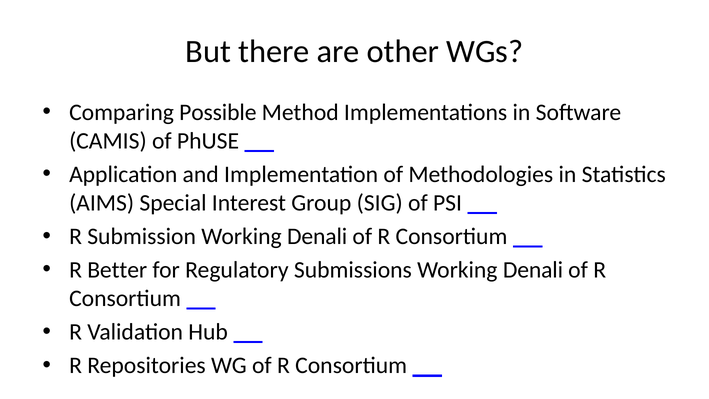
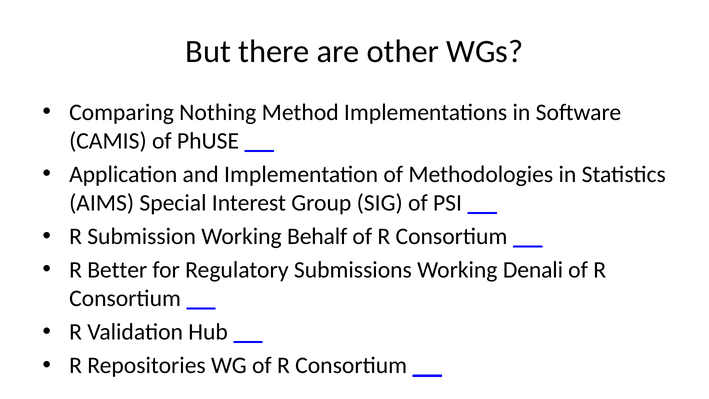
Possible: Possible -> Nothing (218, 112)
Submission Working Denali: Denali -> Behalf (317, 236)
